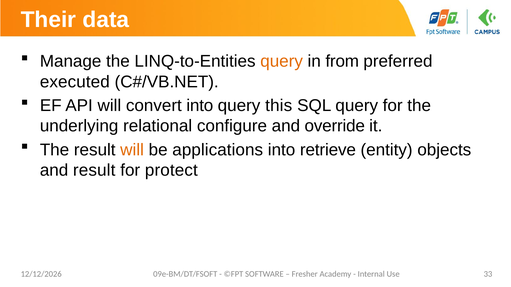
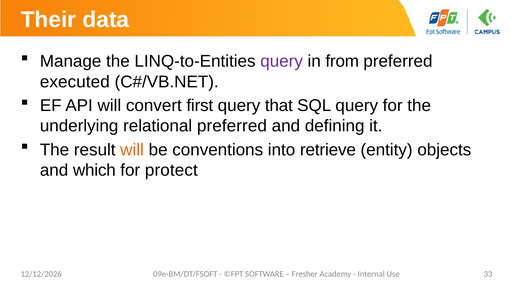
query colour: orange -> purple (282, 61)
convert into: into -> first (200, 106)
this: this -> that (279, 106)
relational configure: configure -> preferred (232, 126)
override: override -> defining (335, 126)
applications: applications -> conventions (218, 150)
and result: result -> which (94, 170)
